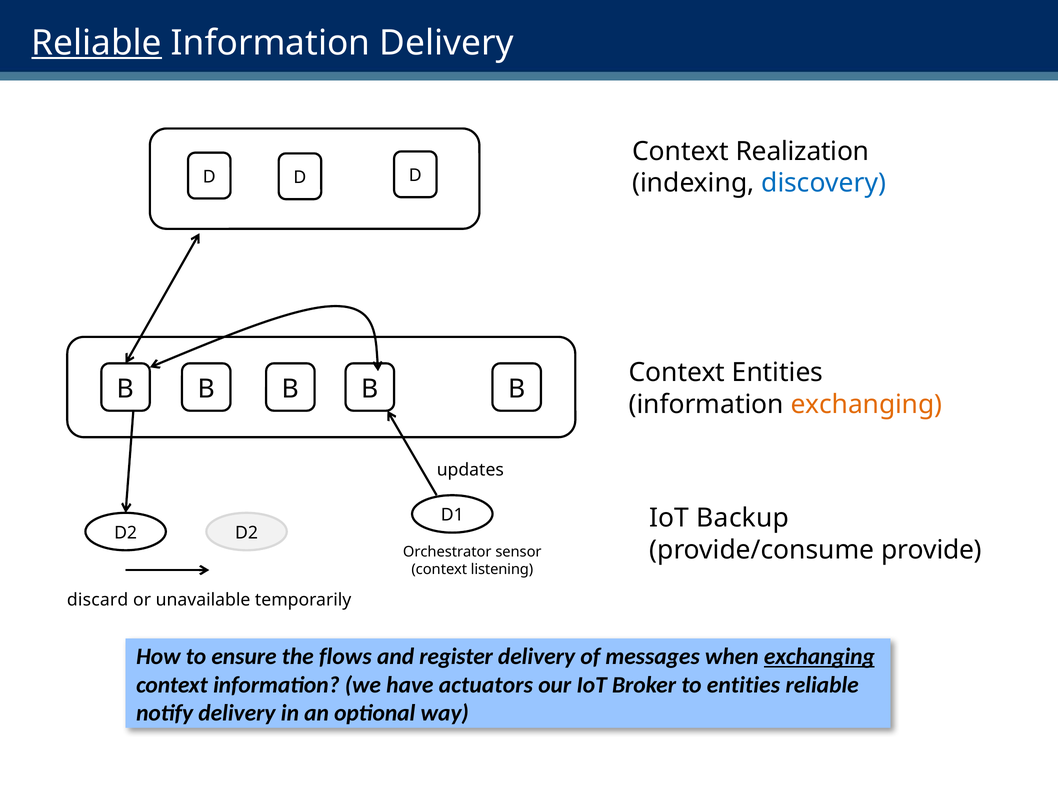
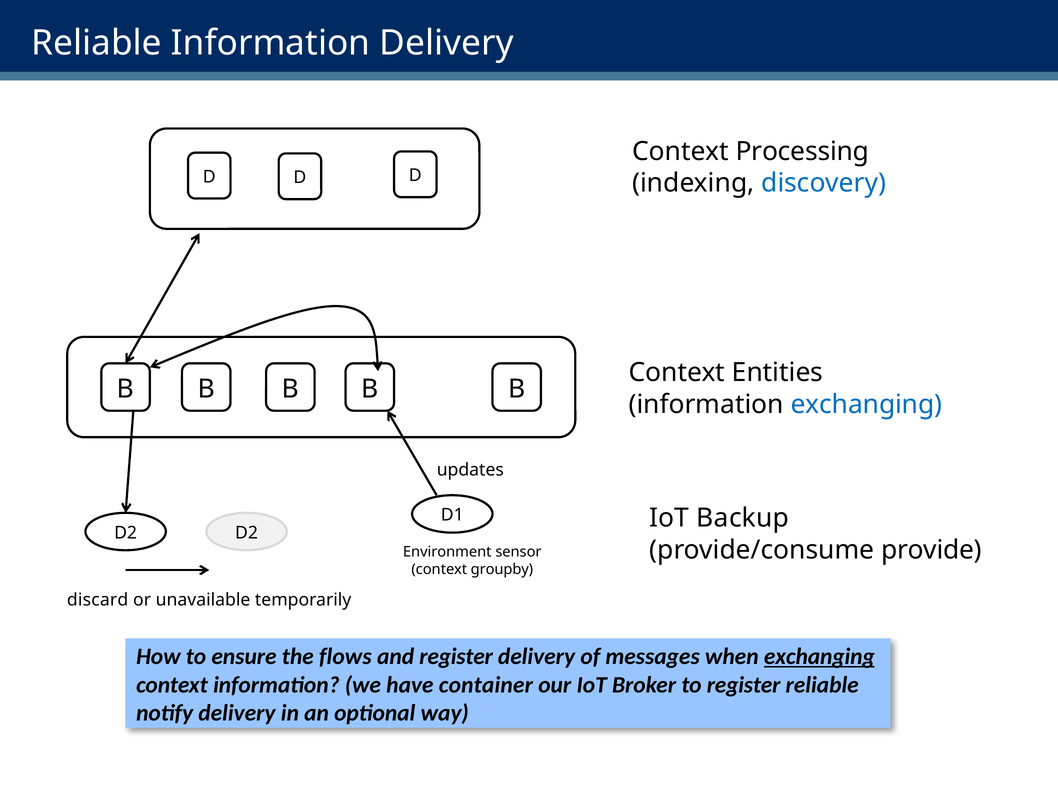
Reliable underline: present -> none (97, 43)
Realization: Realization -> Processing (802, 151)
exchanging colour: orange -> blue (866, 404)
Orchestrator: Orchestrator -> Environment (447, 551)
listening: listening -> groupby (502, 569)
actuators: actuators -> container (486, 684)
to entities: entities -> register (744, 684)
